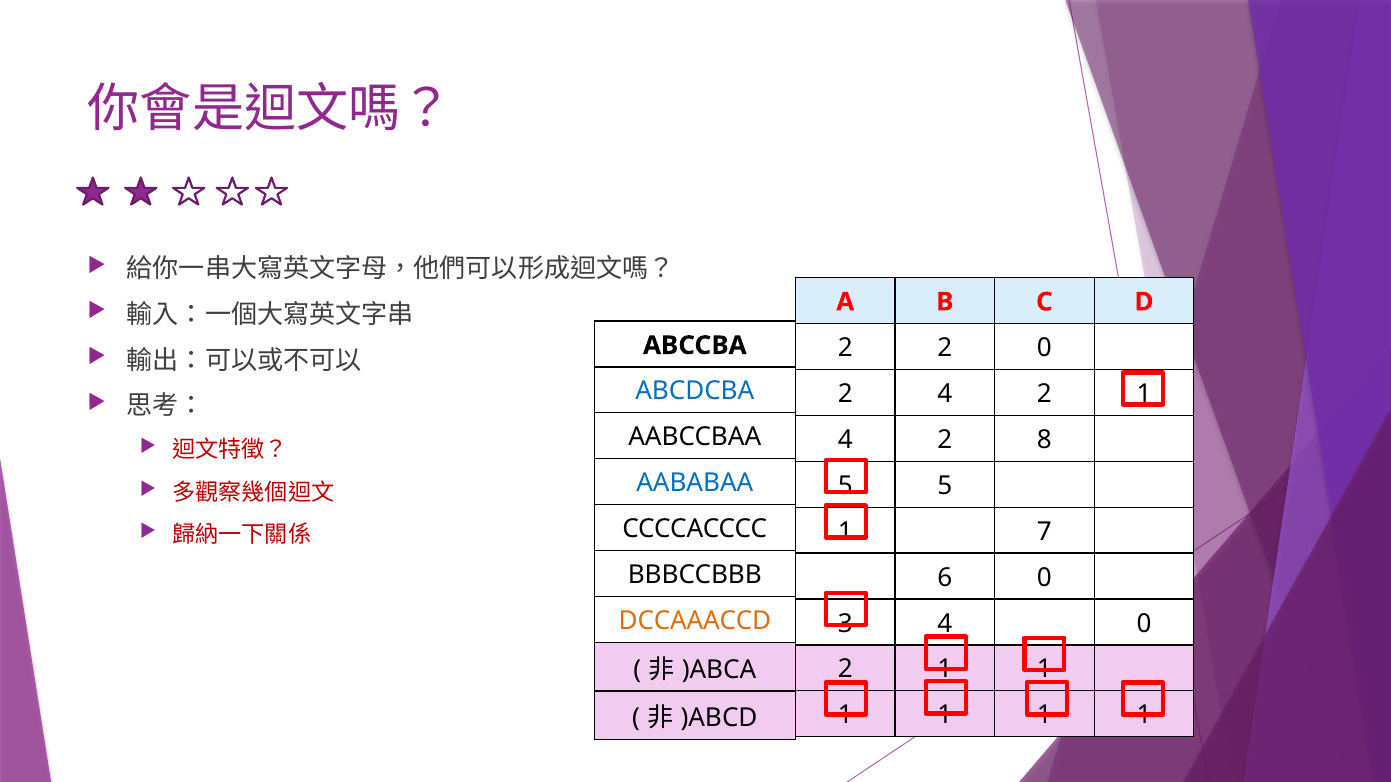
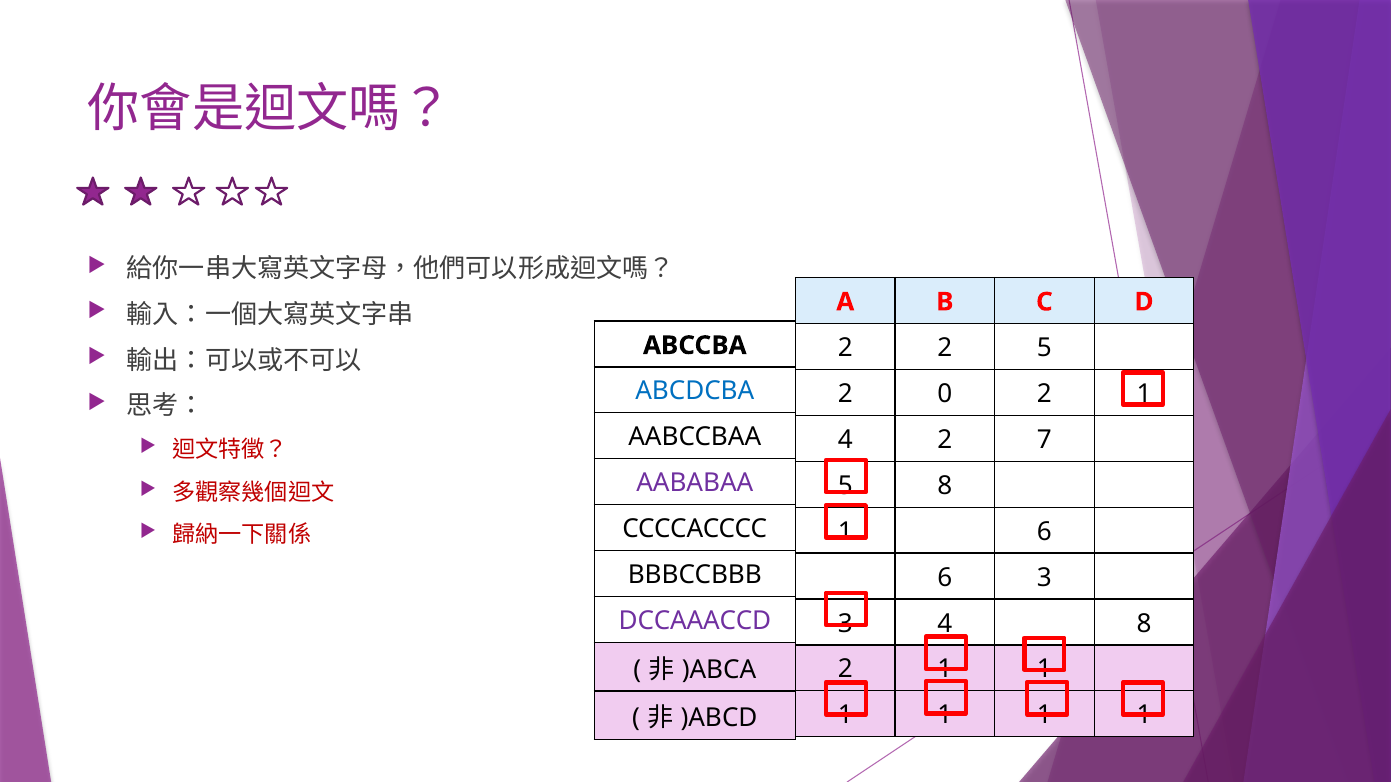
2 0: 0 -> 5 (1044, 348)
2 4: 4 -> 0 (945, 394)
8: 8 -> 7 (1044, 440)
AABABAA colour: blue -> purple (695, 483)
5: 5 -> 8 (945, 486)
7: 7 -> 6 (1044, 532)
6 0: 0 -> 3 (1044, 578)
DCCAAACCD colour: orange -> purple (695, 621)
0: 0 -> 8 (1144, 624)
